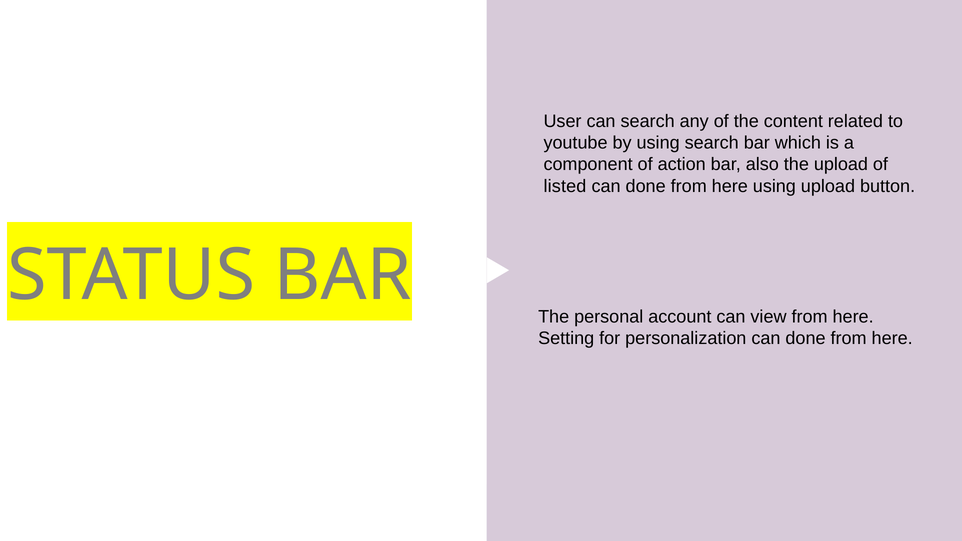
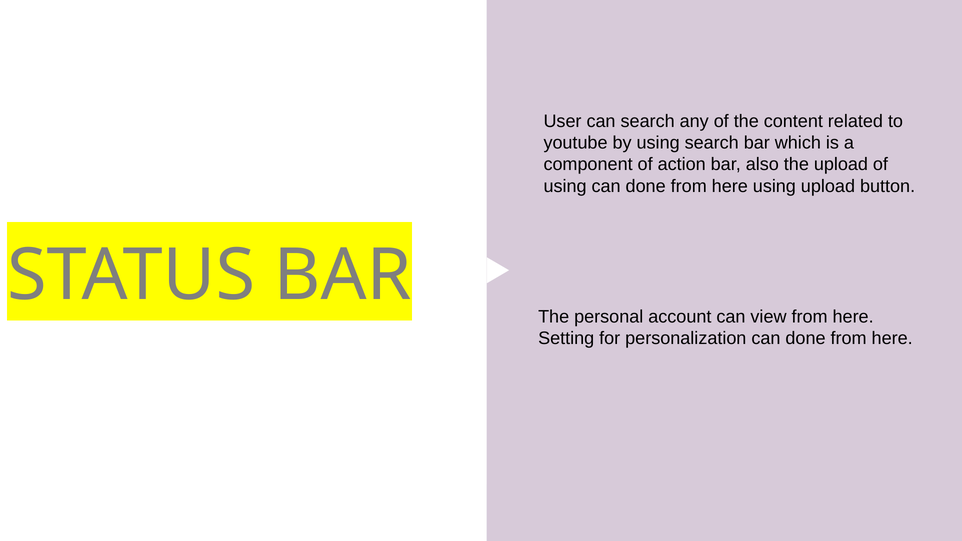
listed: listed -> using (565, 186)
